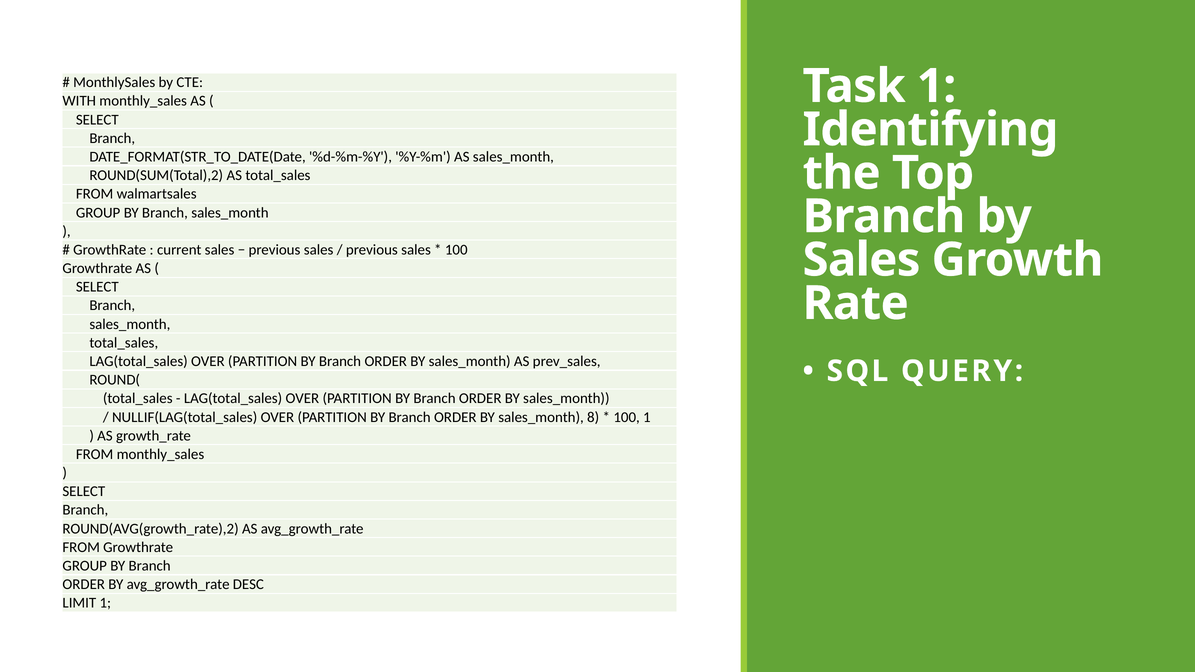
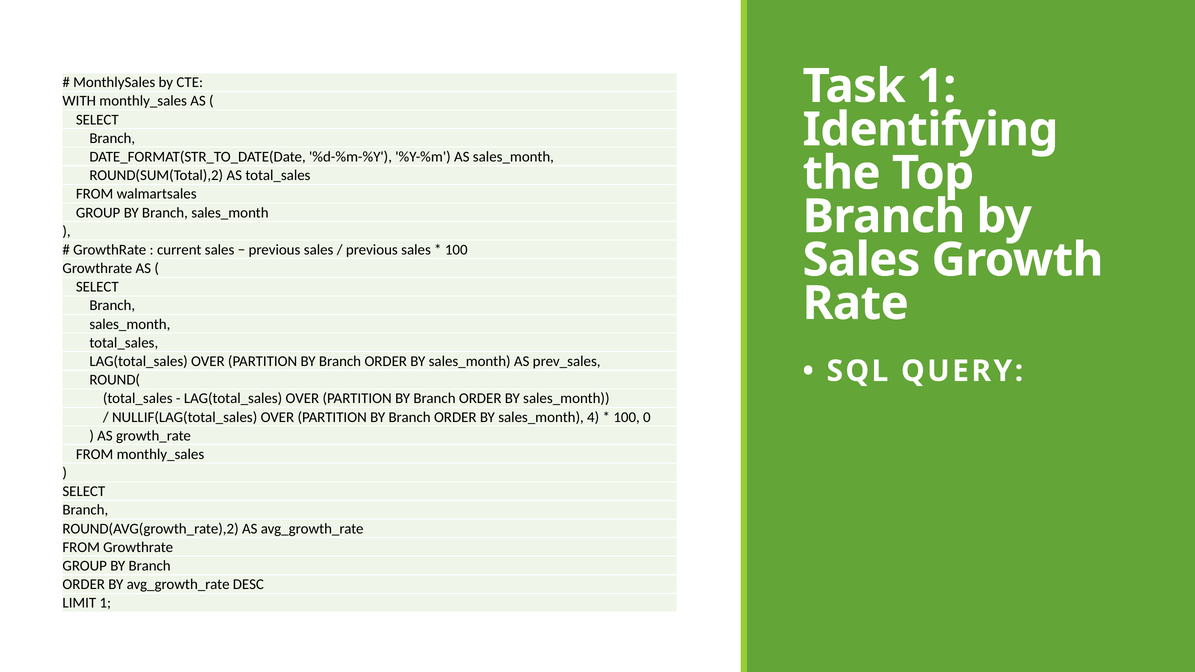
8: 8 -> 4 (593, 417)
100 1: 1 -> 0 (647, 417)
